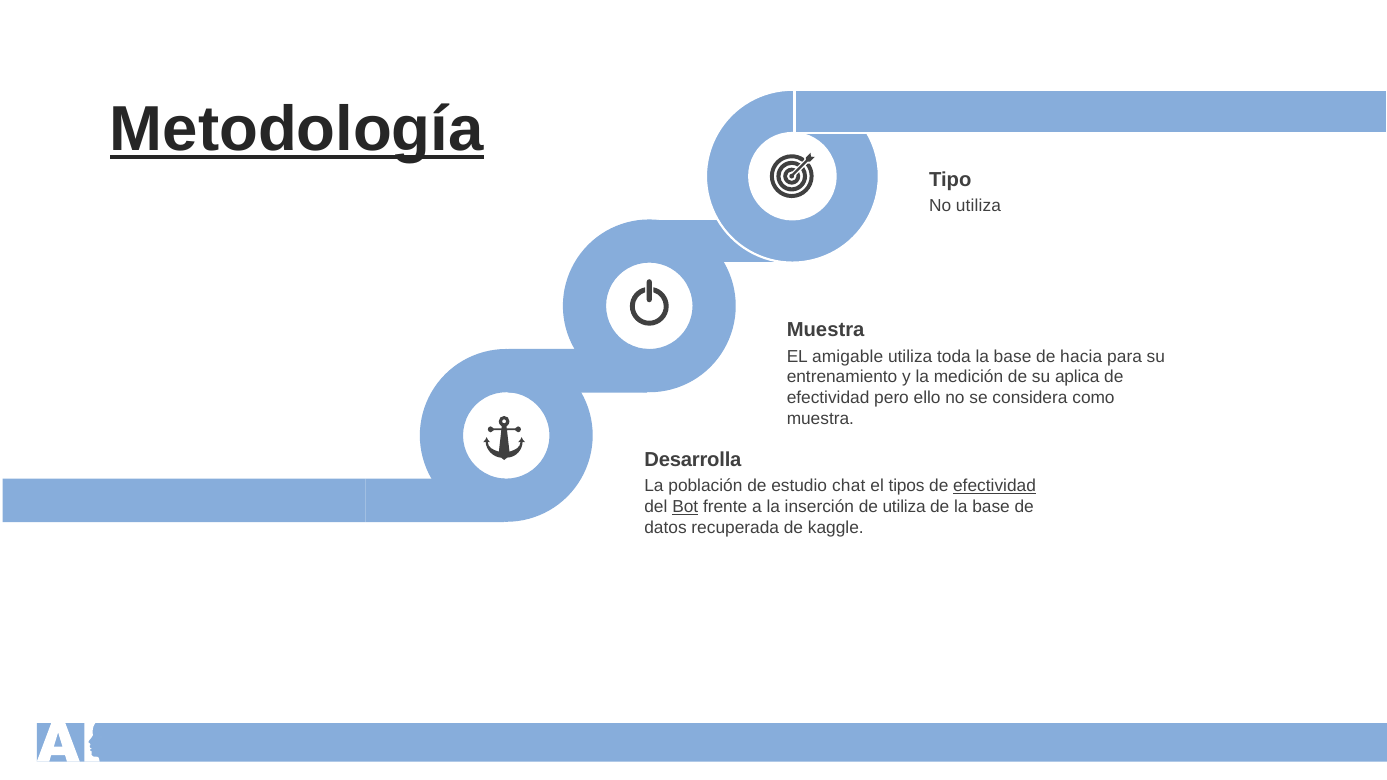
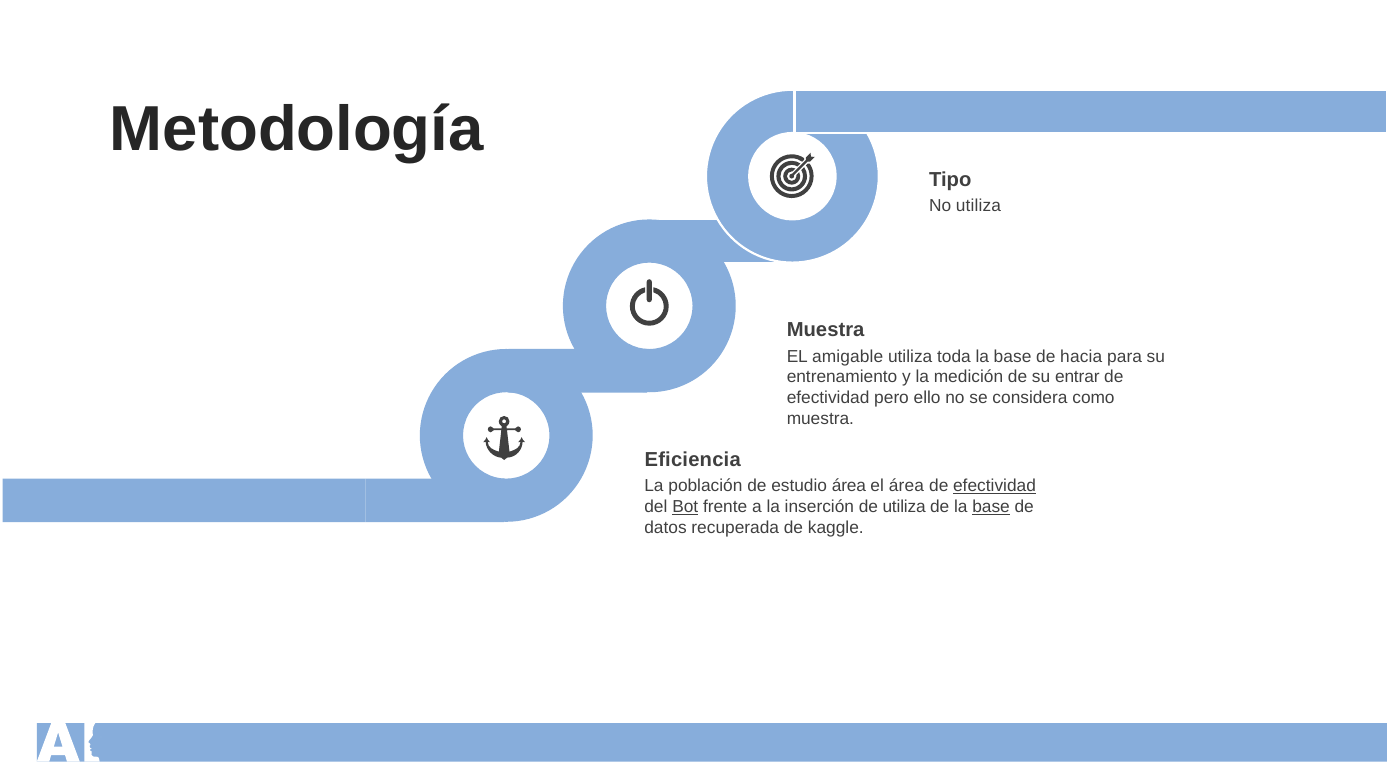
Metodología underline: present -> none (297, 130)
aplica: aplica -> entrar (1077, 377)
Desarrolla: Desarrolla -> Eficiencia (693, 460)
estudio chat: chat -> área (849, 486)
el tipos: tipos -> área (906, 486)
base underline: none -> present (991, 507)
